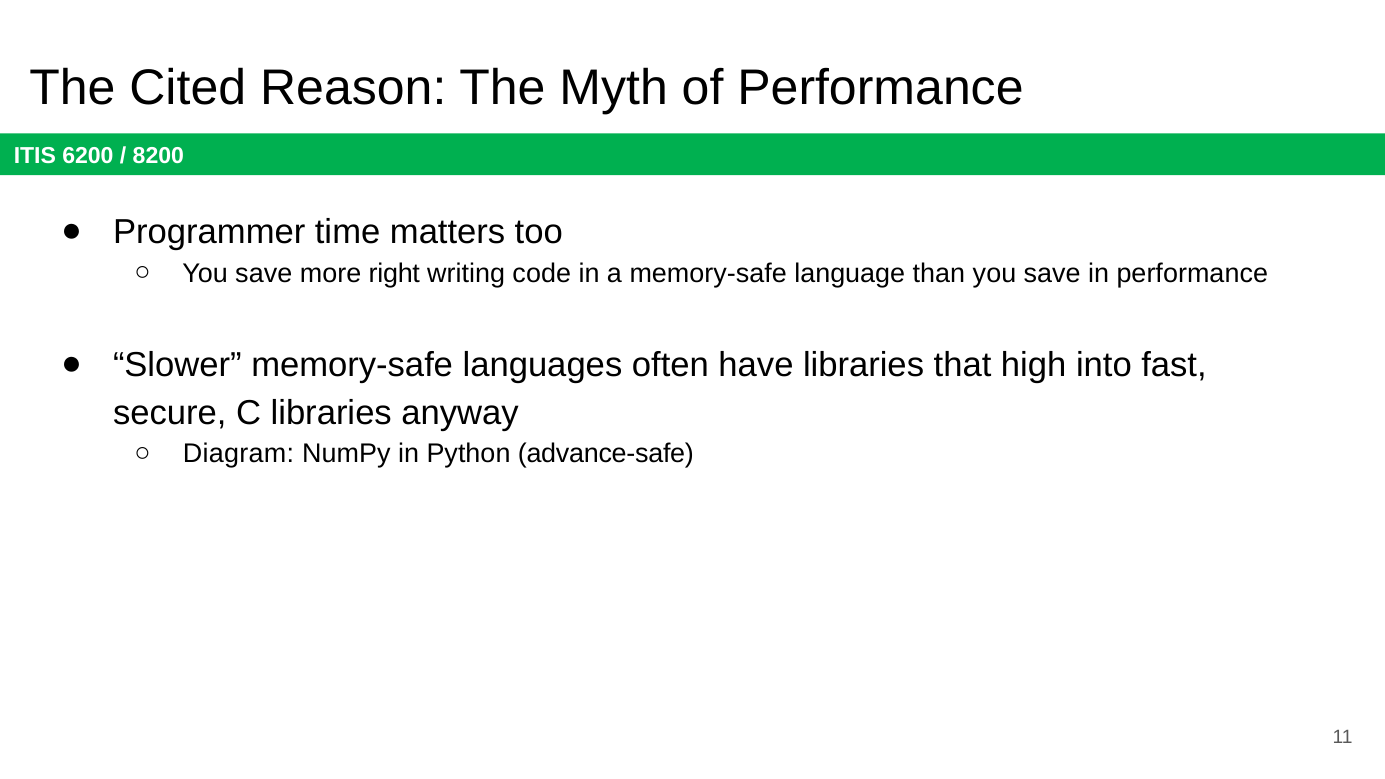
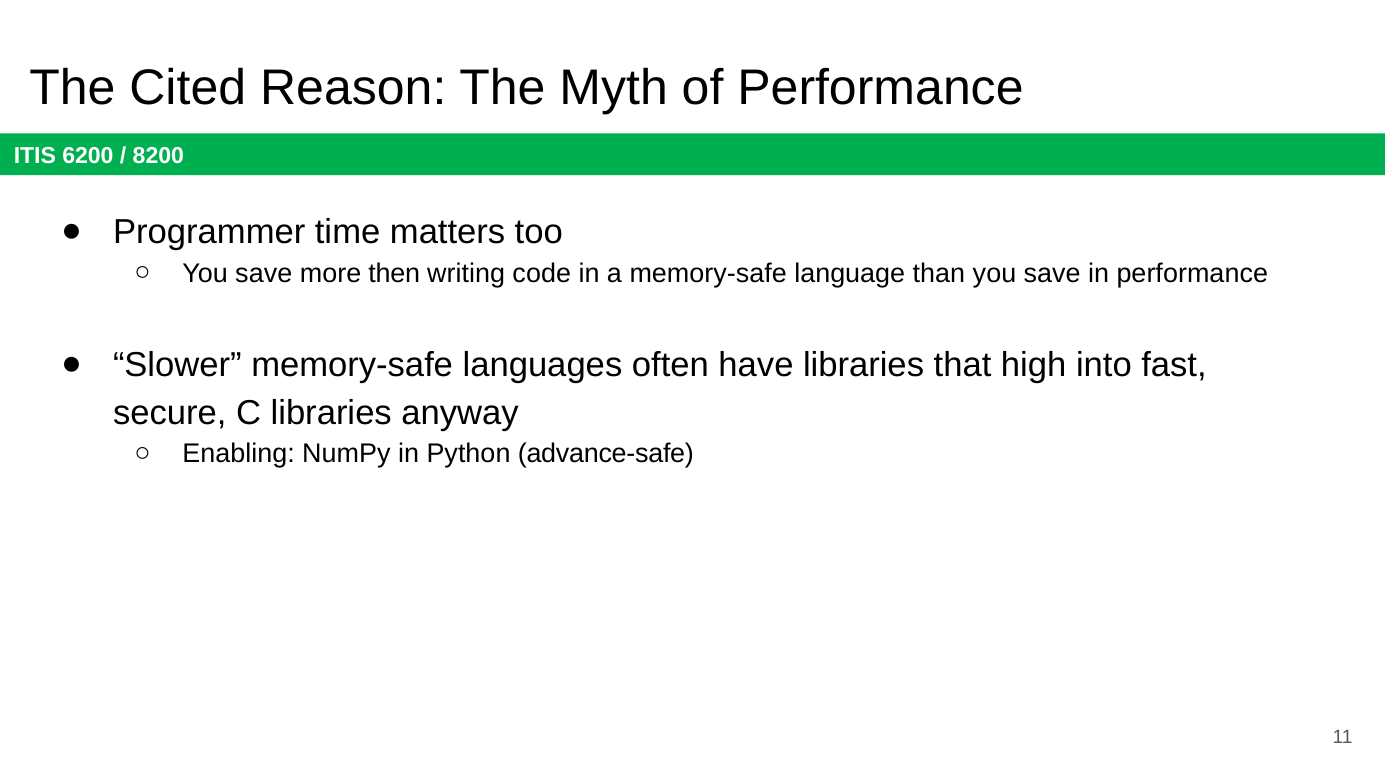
right: right -> then (394, 273)
Diagram: Diagram -> Enabling (239, 454)
